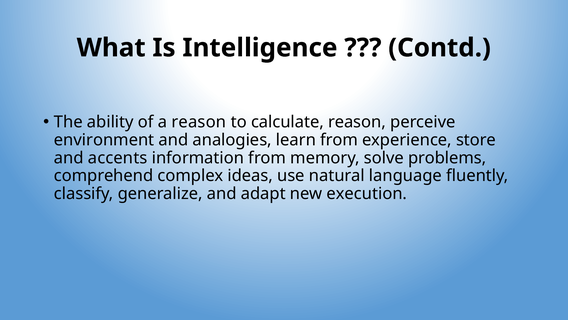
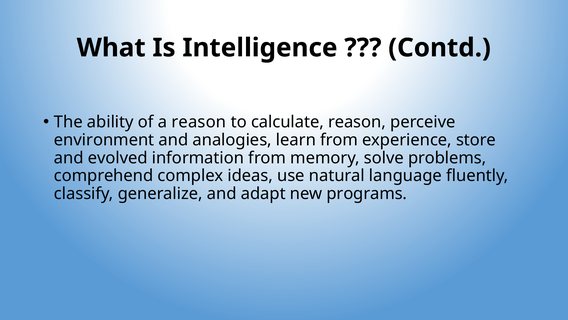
accents: accents -> evolved (118, 158)
execution: execution -> programs (367, 193)
